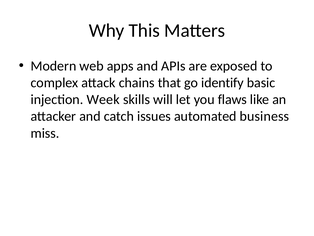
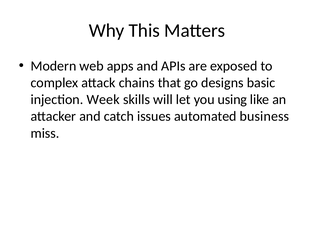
identify: identify -> designs (222, 83)
flaws: flaws -> using (232, 99)
